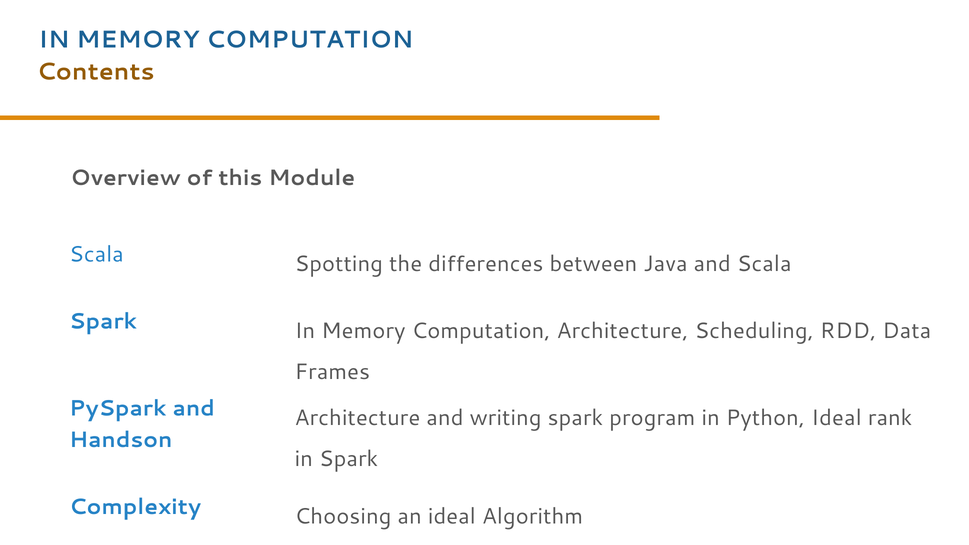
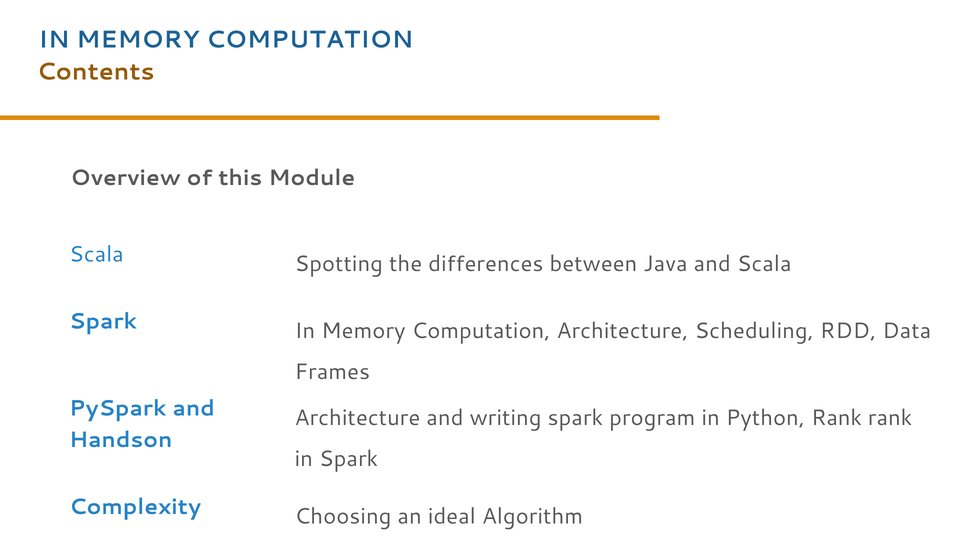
Python Ideal: Ideal -> Rank (837, 418)
